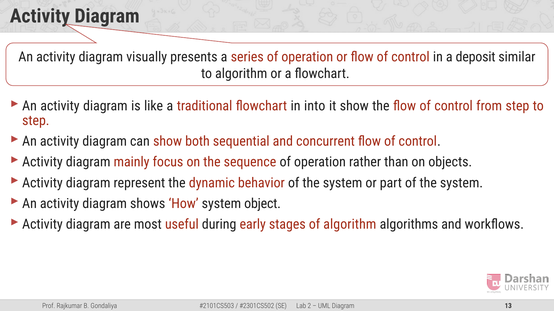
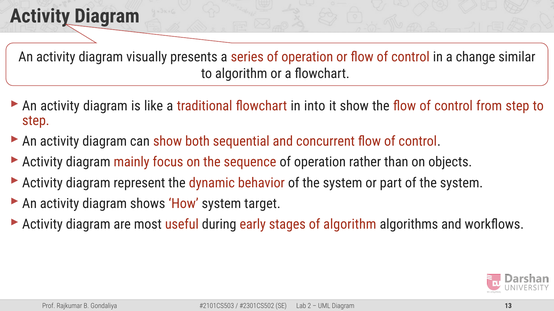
deposit: deposit -> change (476, 57)
object: object -> target (262, 204)
